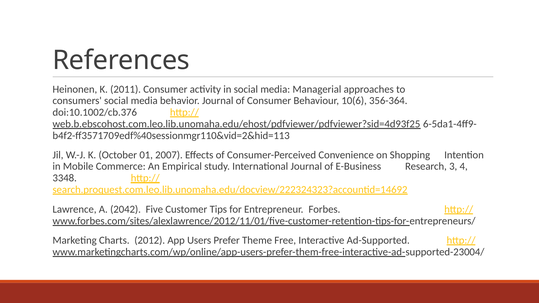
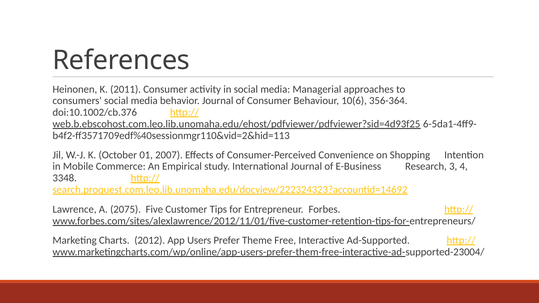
2042: 2042 -> 2075 (126, 209)
